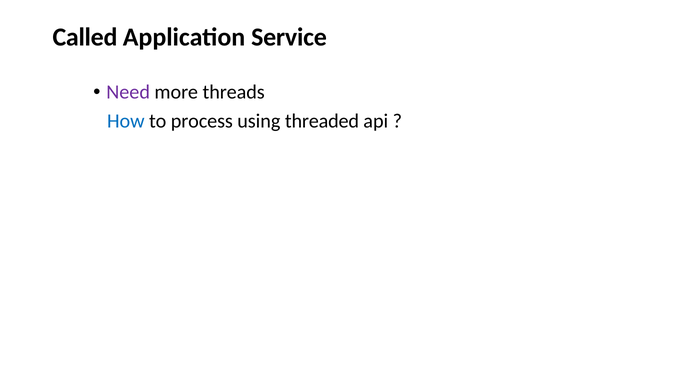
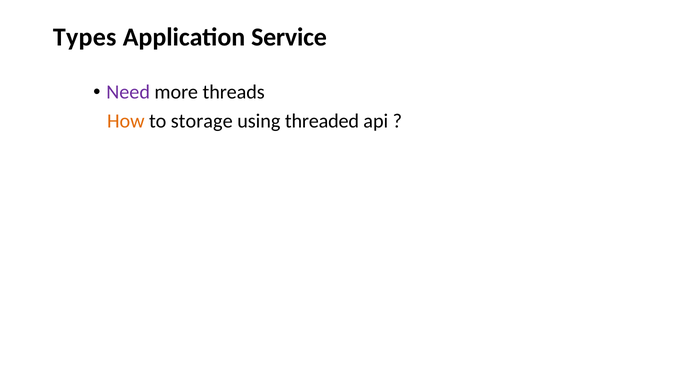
Called: Called -> Types (85, 37)
How colour: blue -> orange (126, 121)
process: process -> storage (202, 121)
